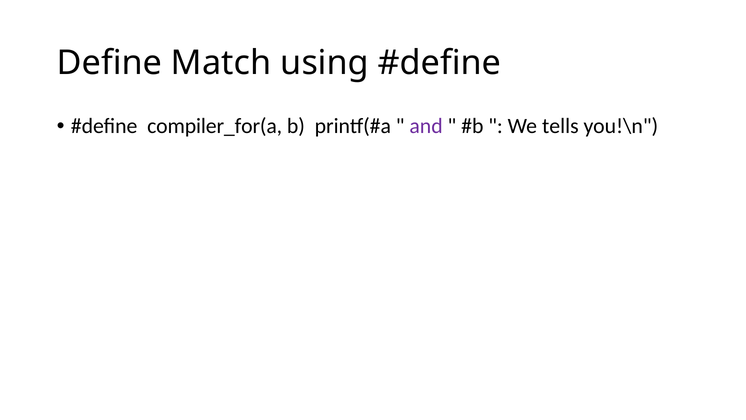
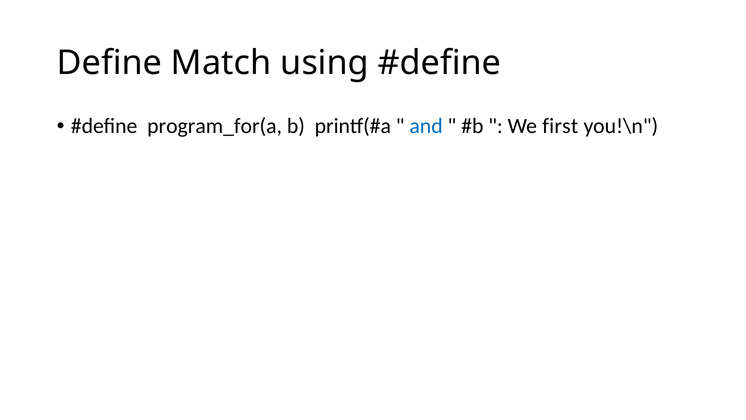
compiler_for(a: compiler_for(a -> program_for(a (215, 126)
and colour: purple -> blue (426, 126)
tells: tells -> first (560, 126)
